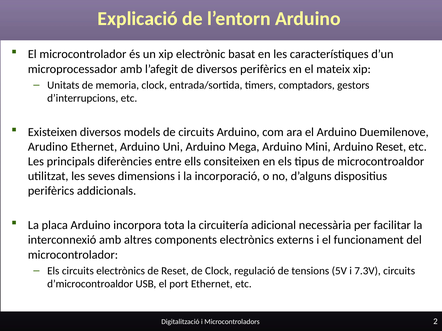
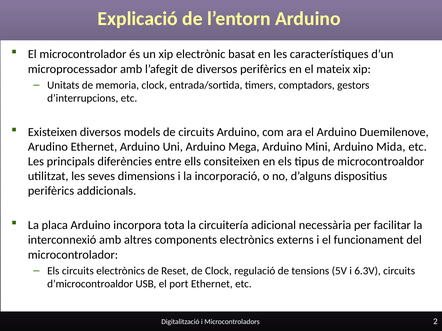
Arduino Reset: Reset -> Mida (391, 147)
7.3V: 7.3V -> 6.3V (368, 271)
